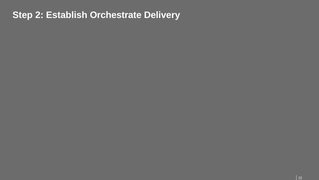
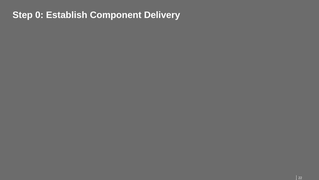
2: 2 -> 0 (39, 15)
Orchestrate: Orchestrate -> Component (116, 15)
